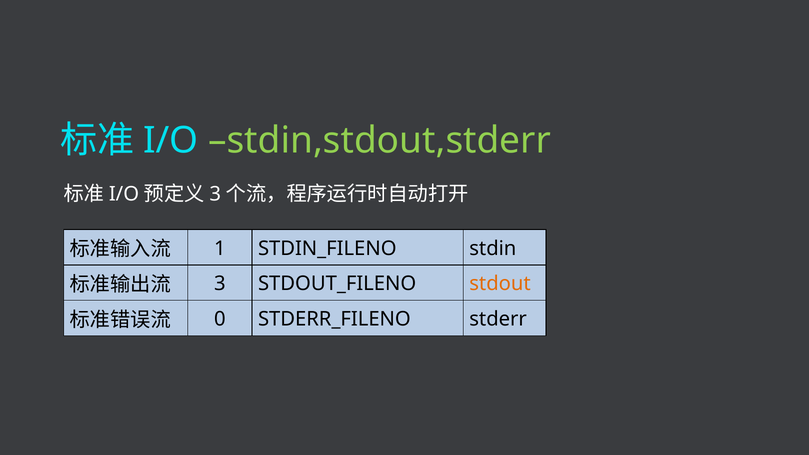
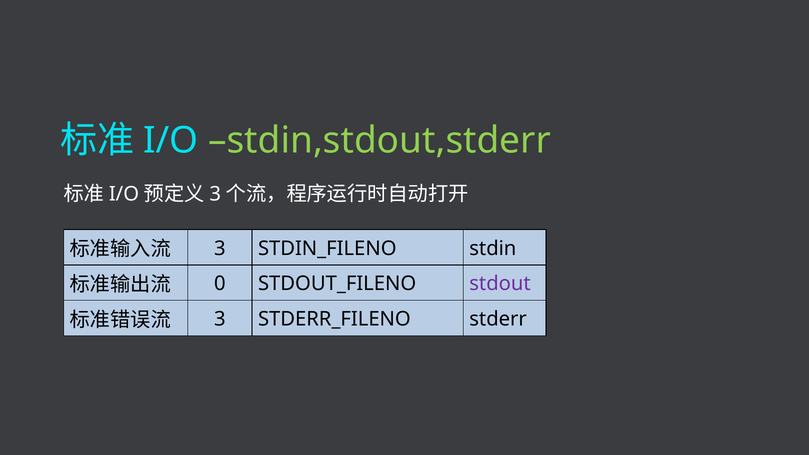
1: 1 -> 3 (220, 248)
3: 3 -> 0 (220, 284)
stdout colour: orange -> purple (500, 284)
0: 0 -> 3 (220, 319)
